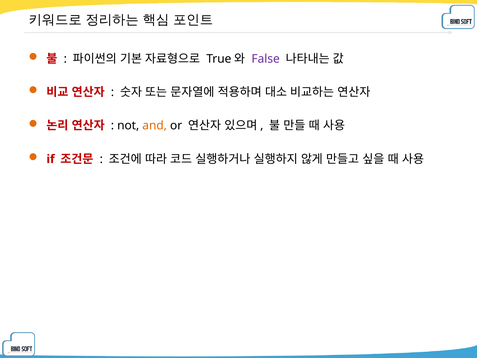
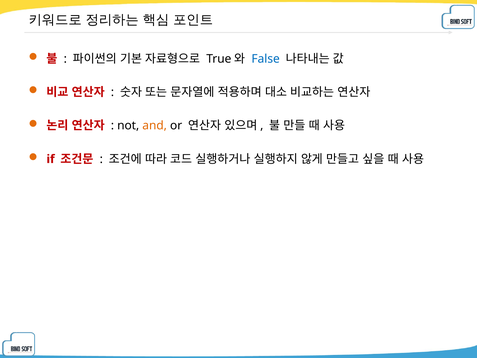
False colour: purple -> blue (266, 59)
